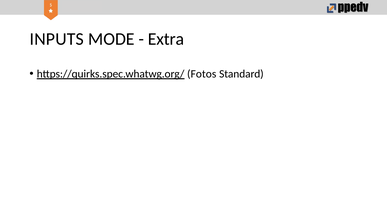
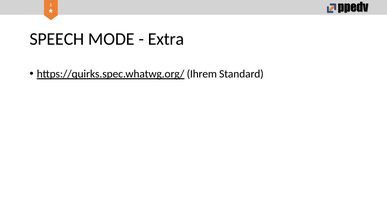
INPUTS: INPUTS -> SPEECH (57, 39)
Fotos: Fotos -> Ihrem (202, 74)
